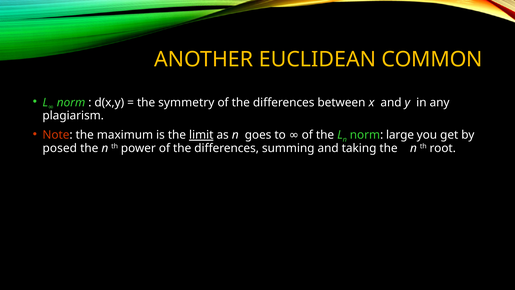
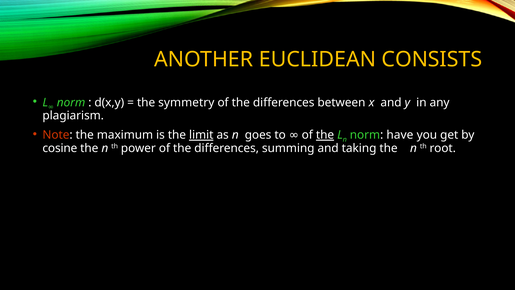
COMMON: COMMON -> CONSISTS (432, 59)
the underline: none -> present (325, 135)
large: large -> have (400, 135)
posed: posed -> cosine (60, 148)
